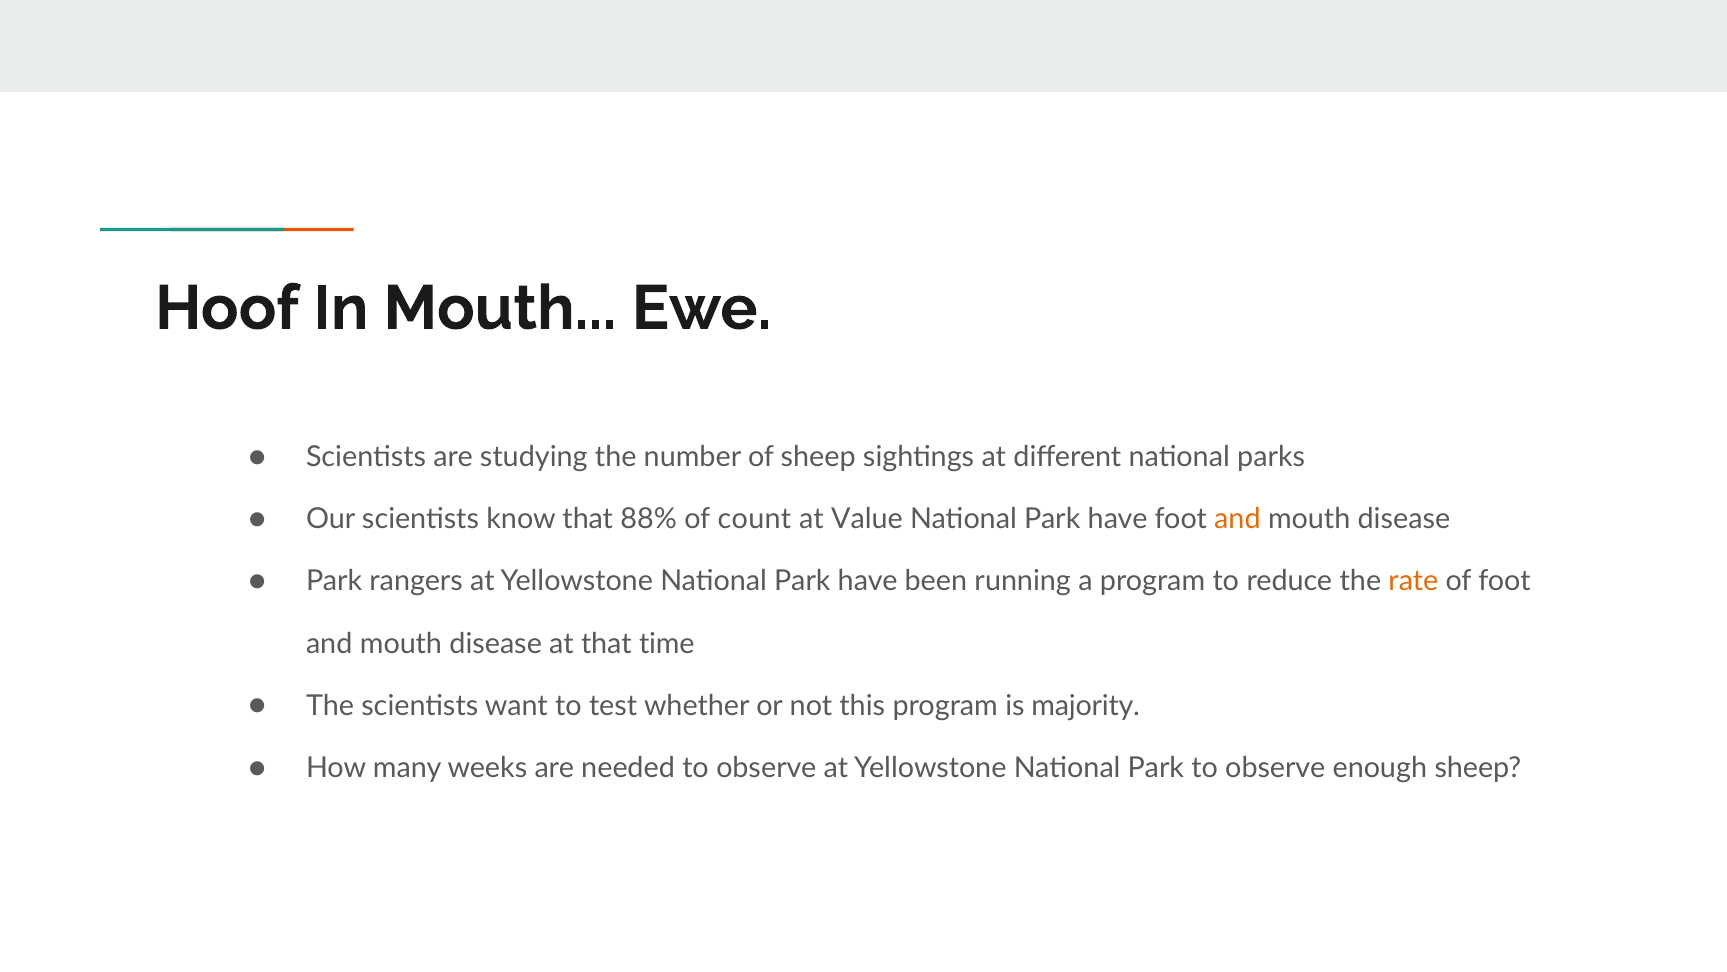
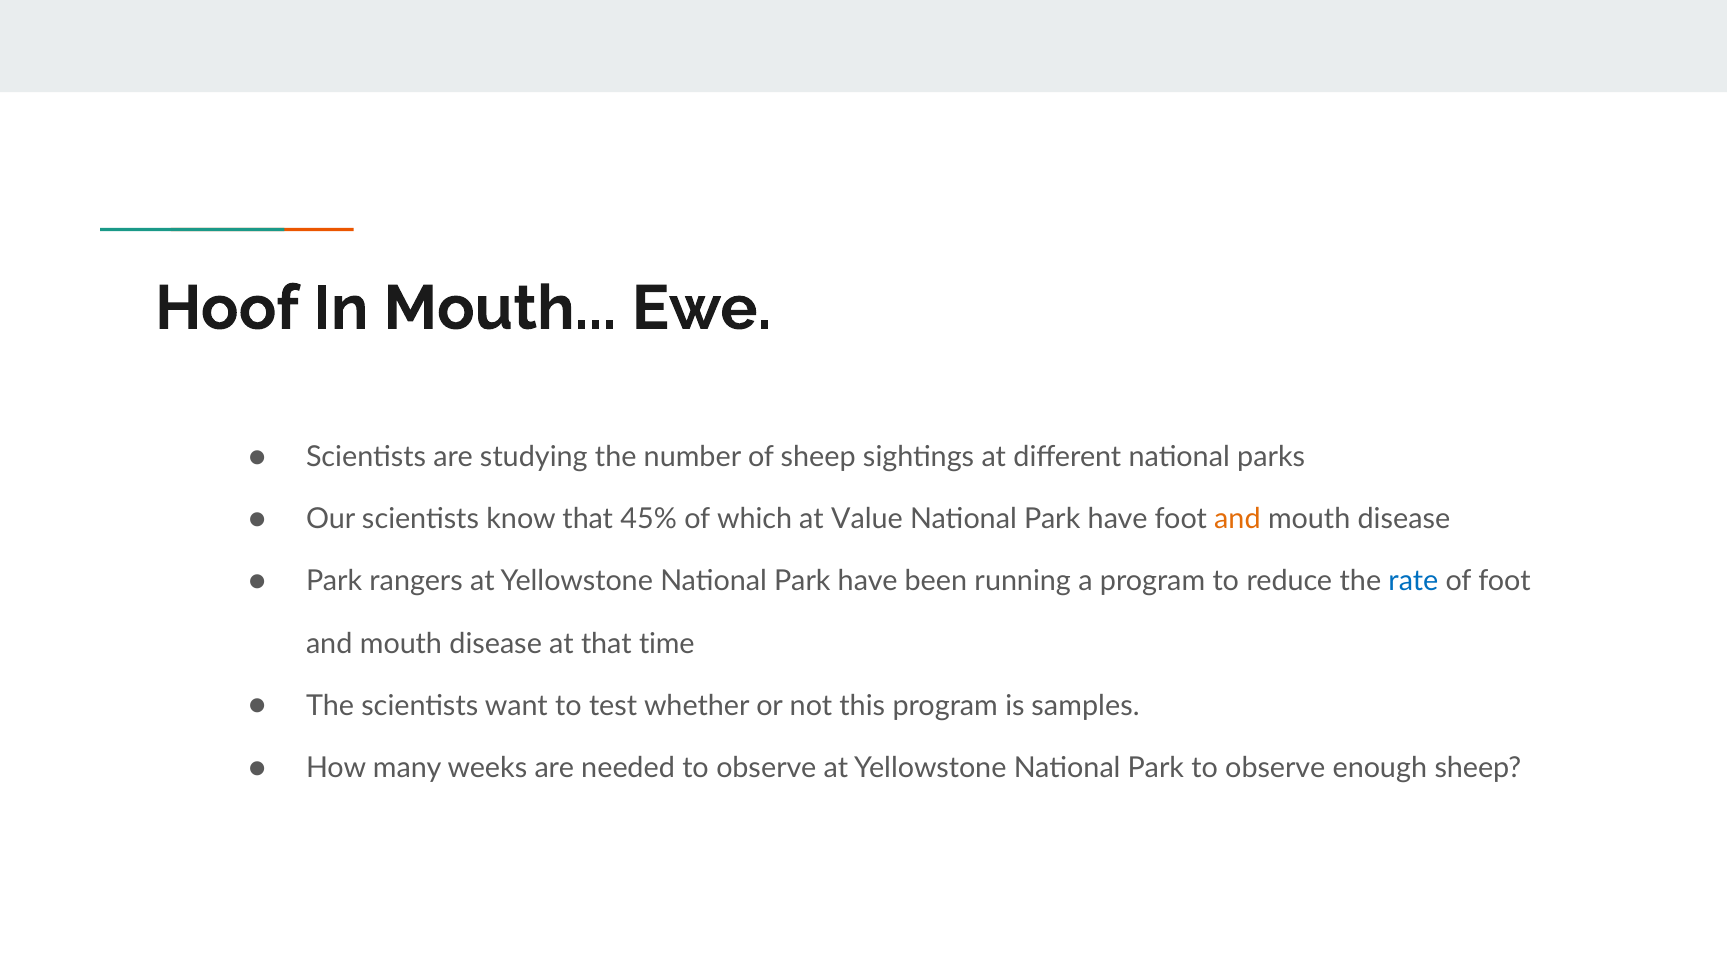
88%: 88% -> 45% (649, 519)
count: count -> which (755, 519)
rate colour: orange -> blue (1413, 581)
majority: majority -> samples (1086, 705)
